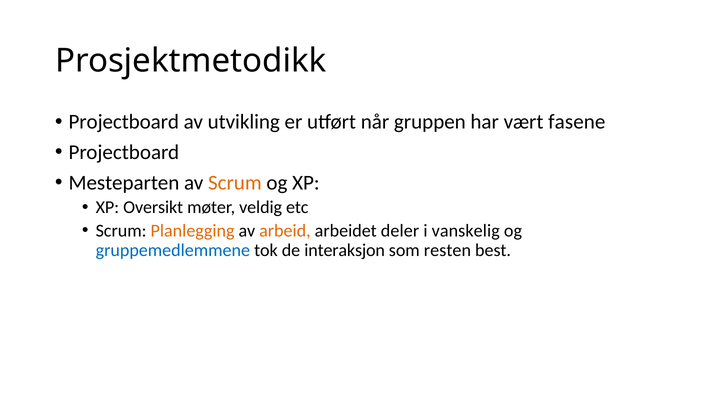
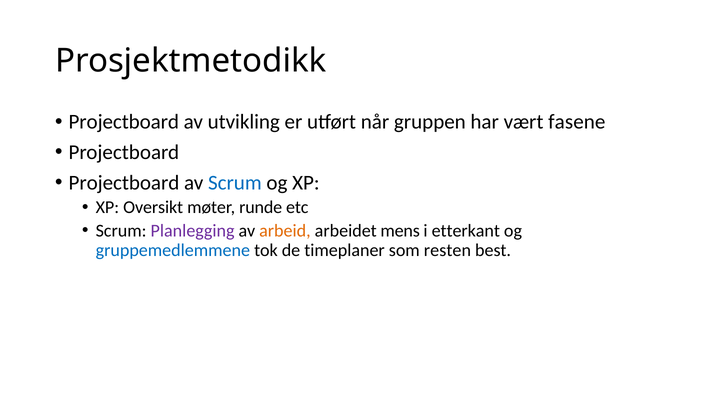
Mesteparten: Mesteparten -> Projectboard (124, 183)
Scrum colour: orange -> blue (235, 183)
veldig: veldig -> runde (261, 208)
Planlegging colour: orange -> purple (193, 231)
deler: deler -> mens (400, 231)
vanskelig: vanskelig -> etterkant (466, 231)
interaksjon: interaksjon -> timeplaner (345, 250)
